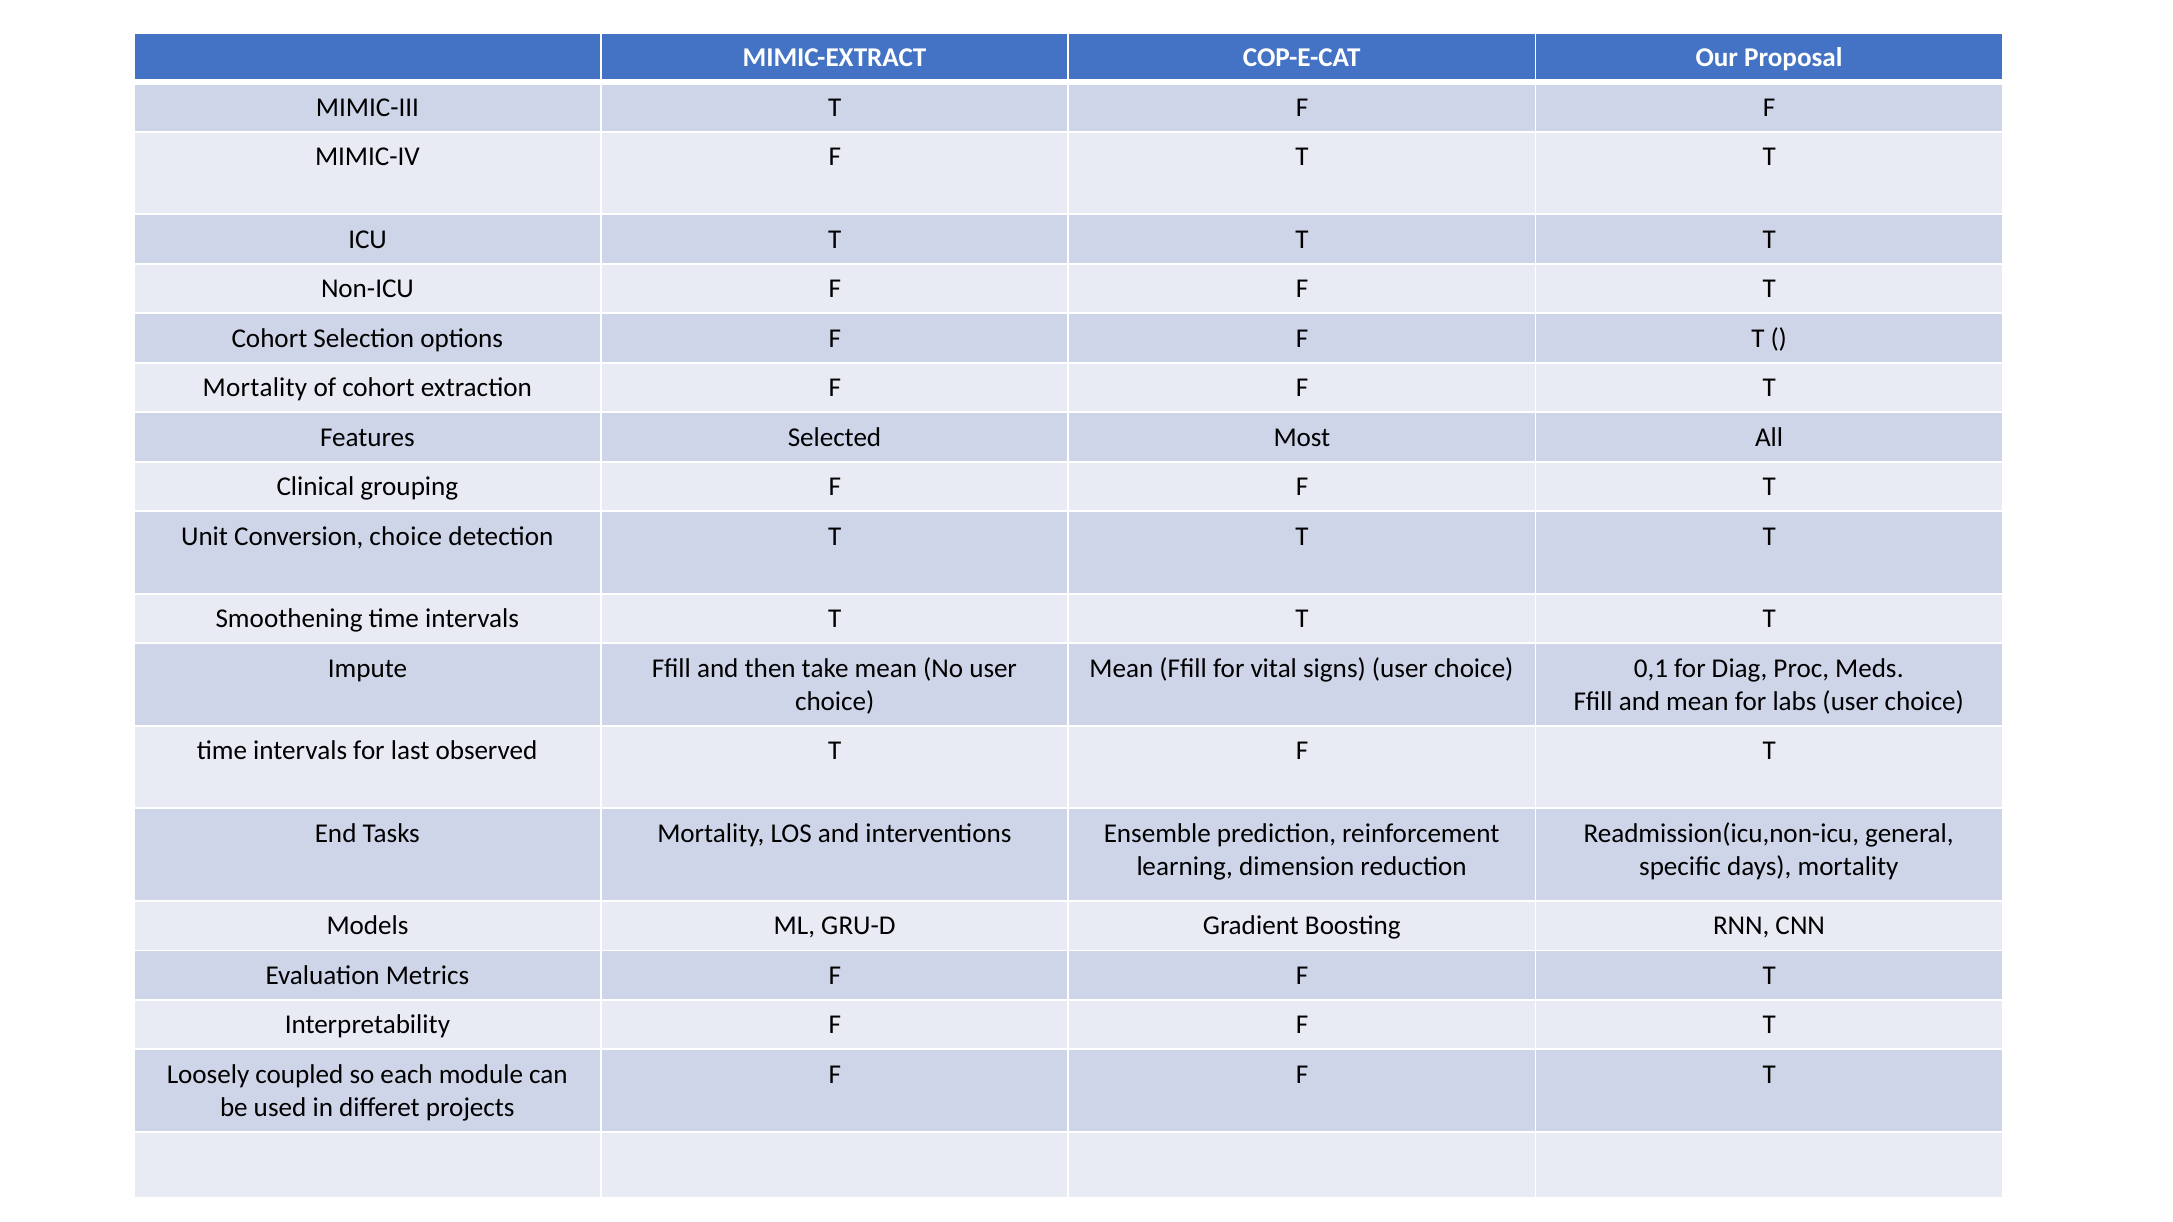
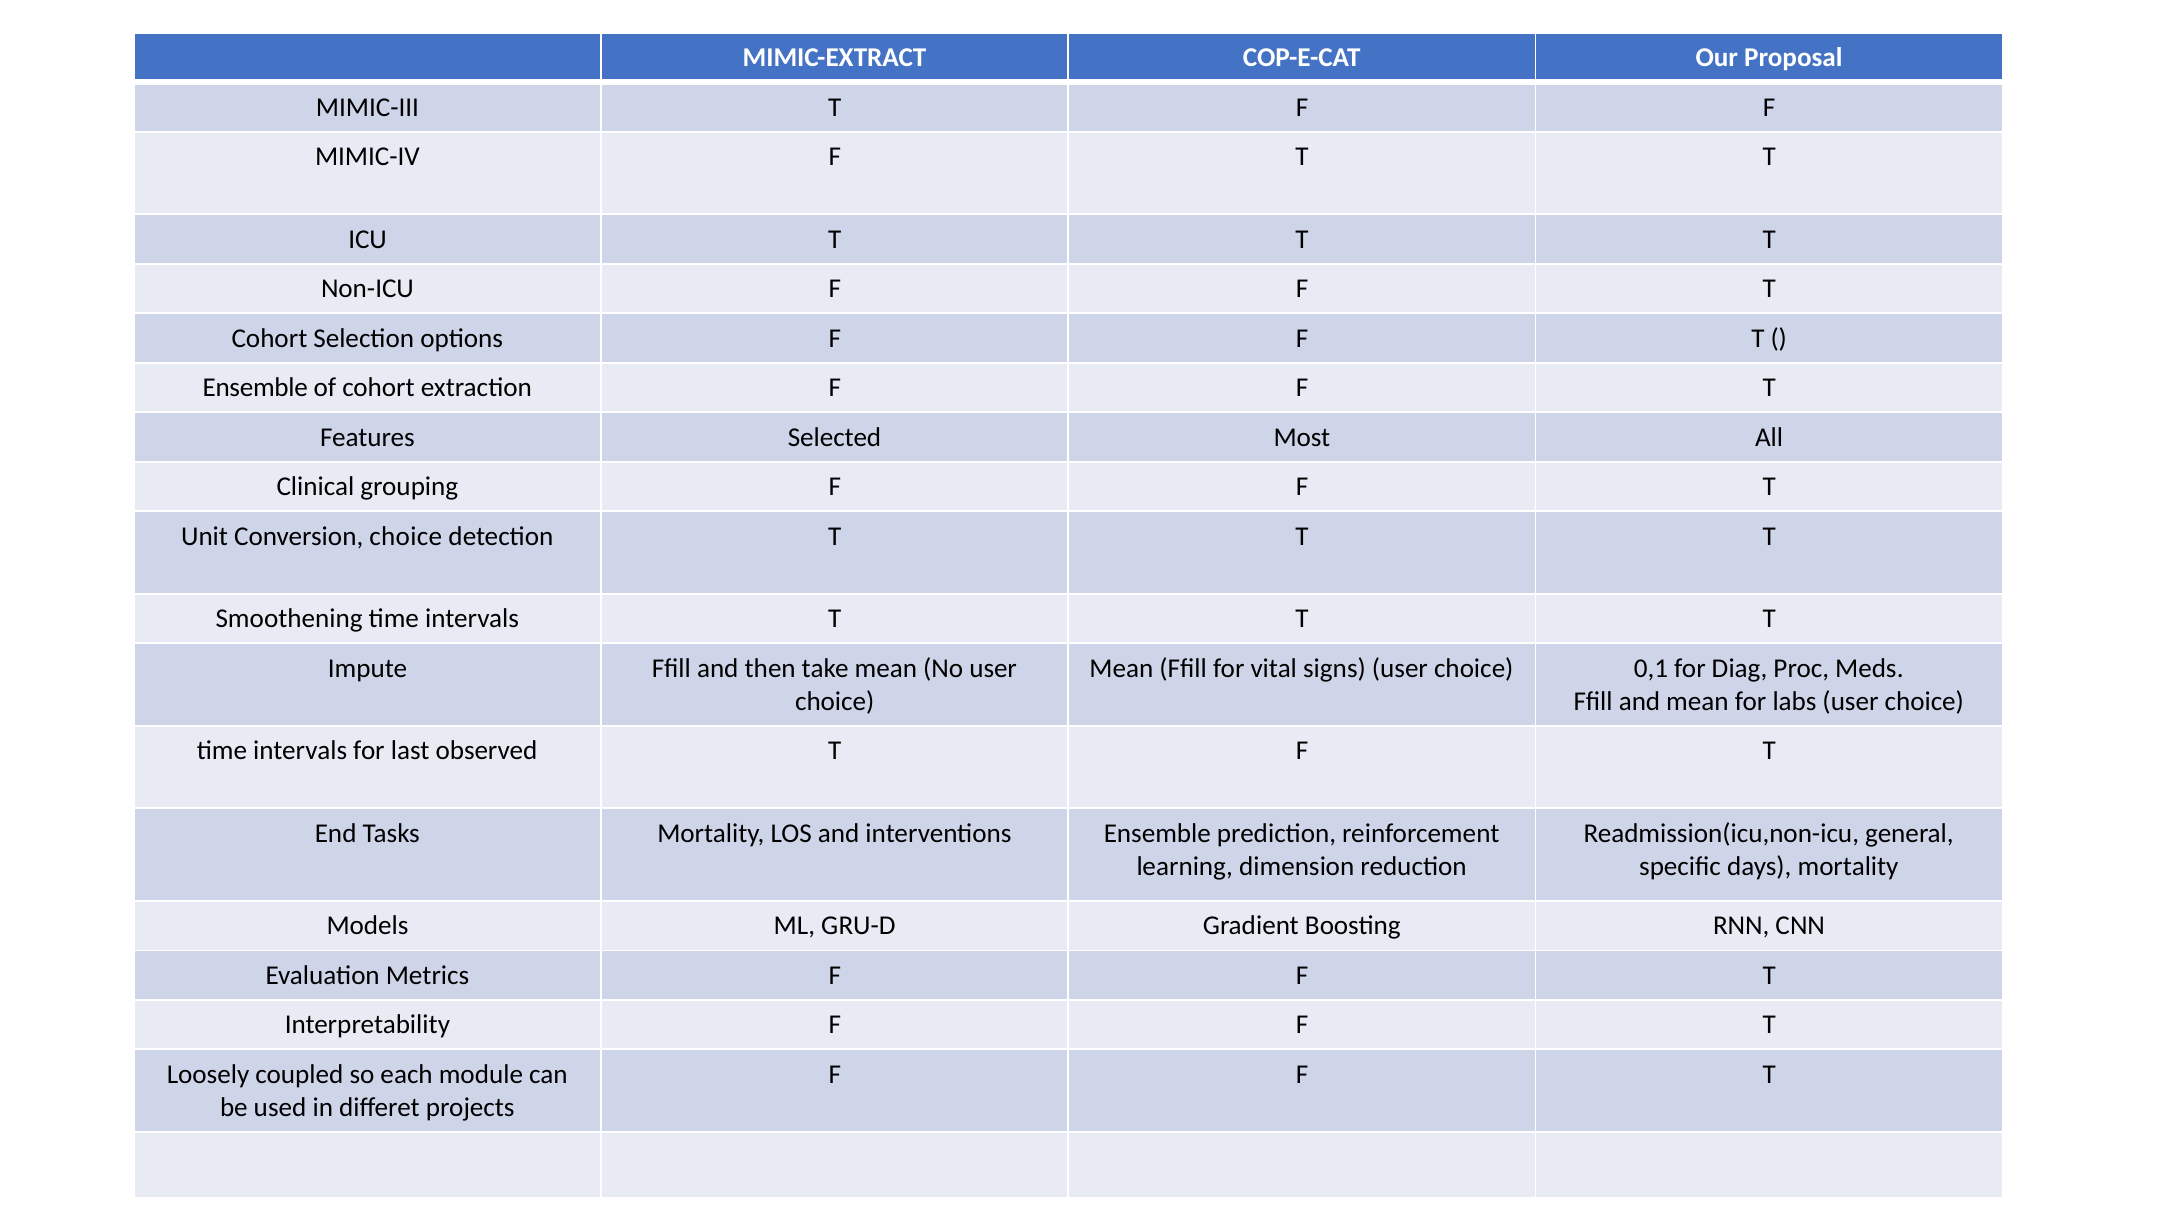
Mortality: Mortality -> Ensemble (255, 388)
